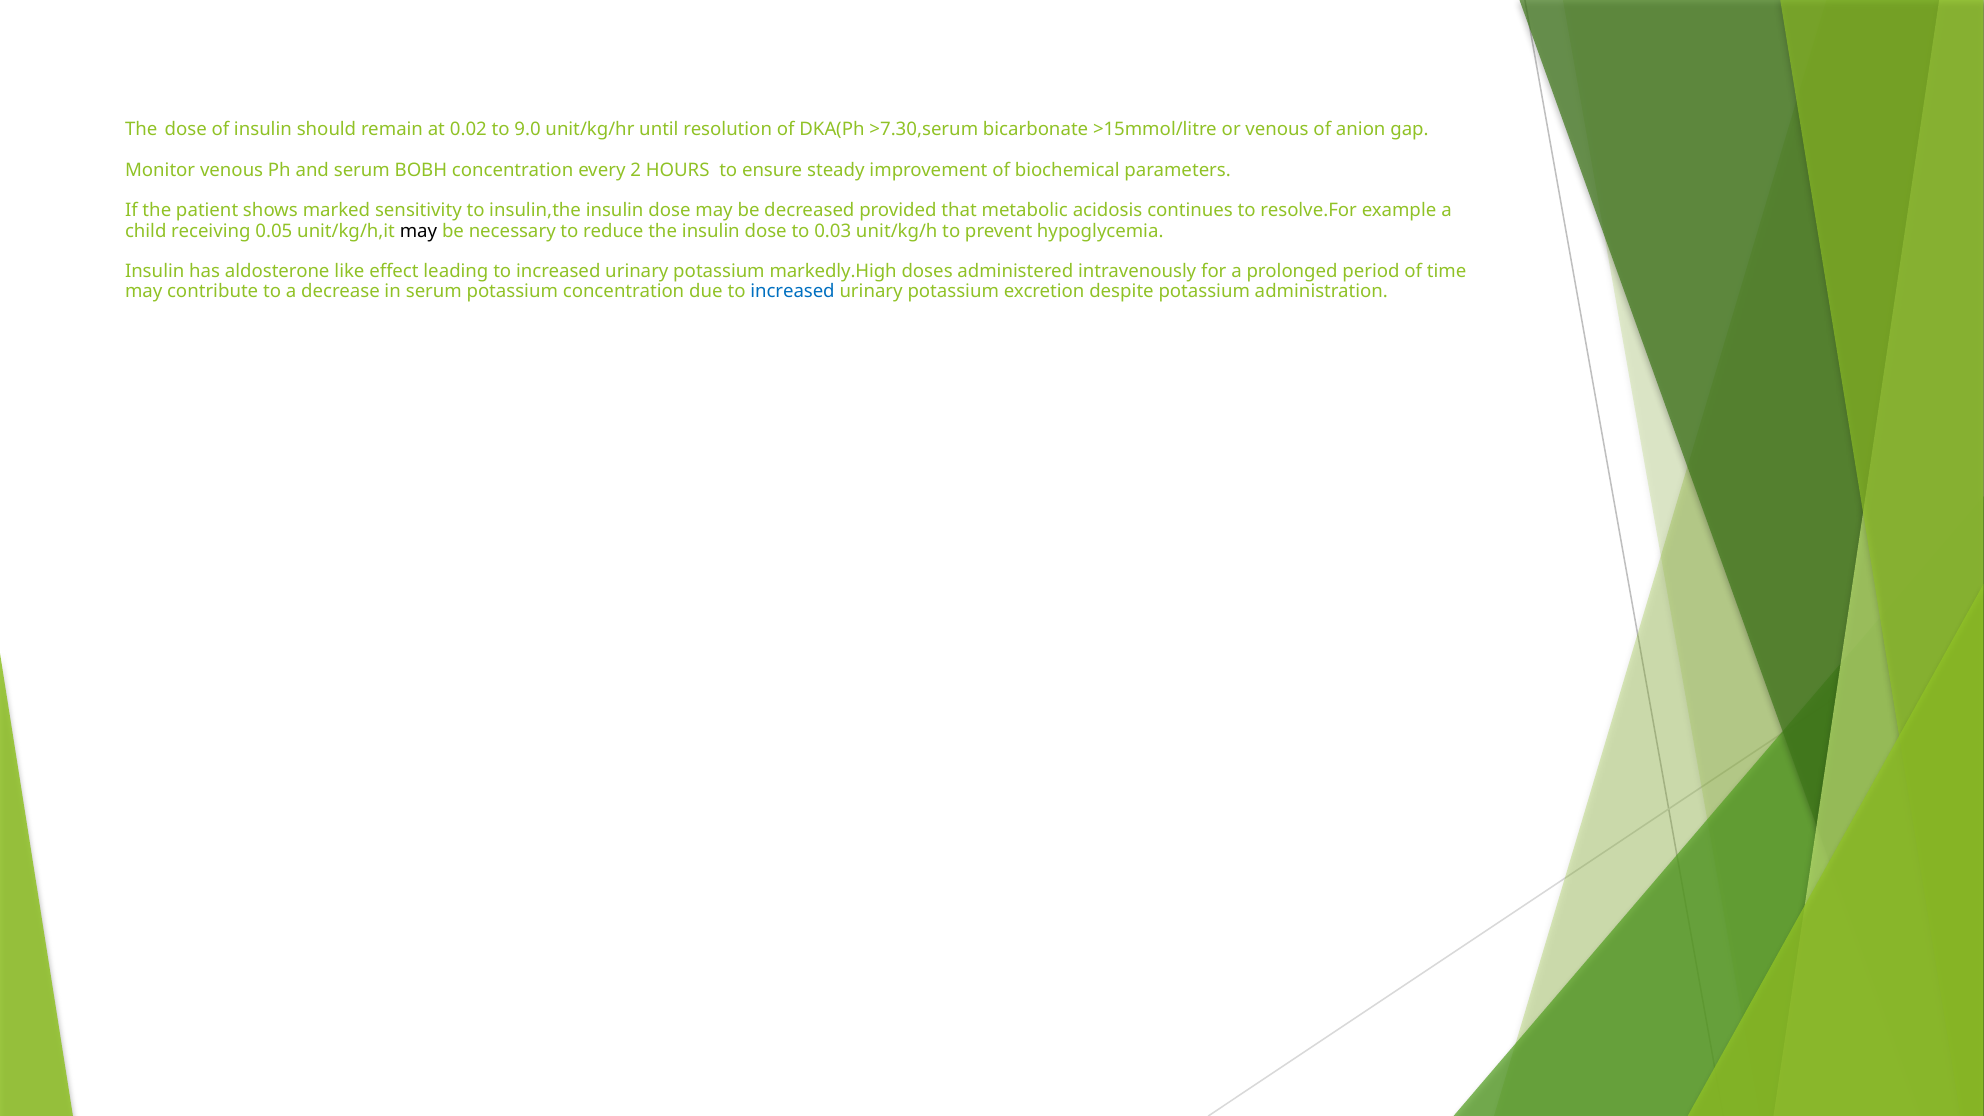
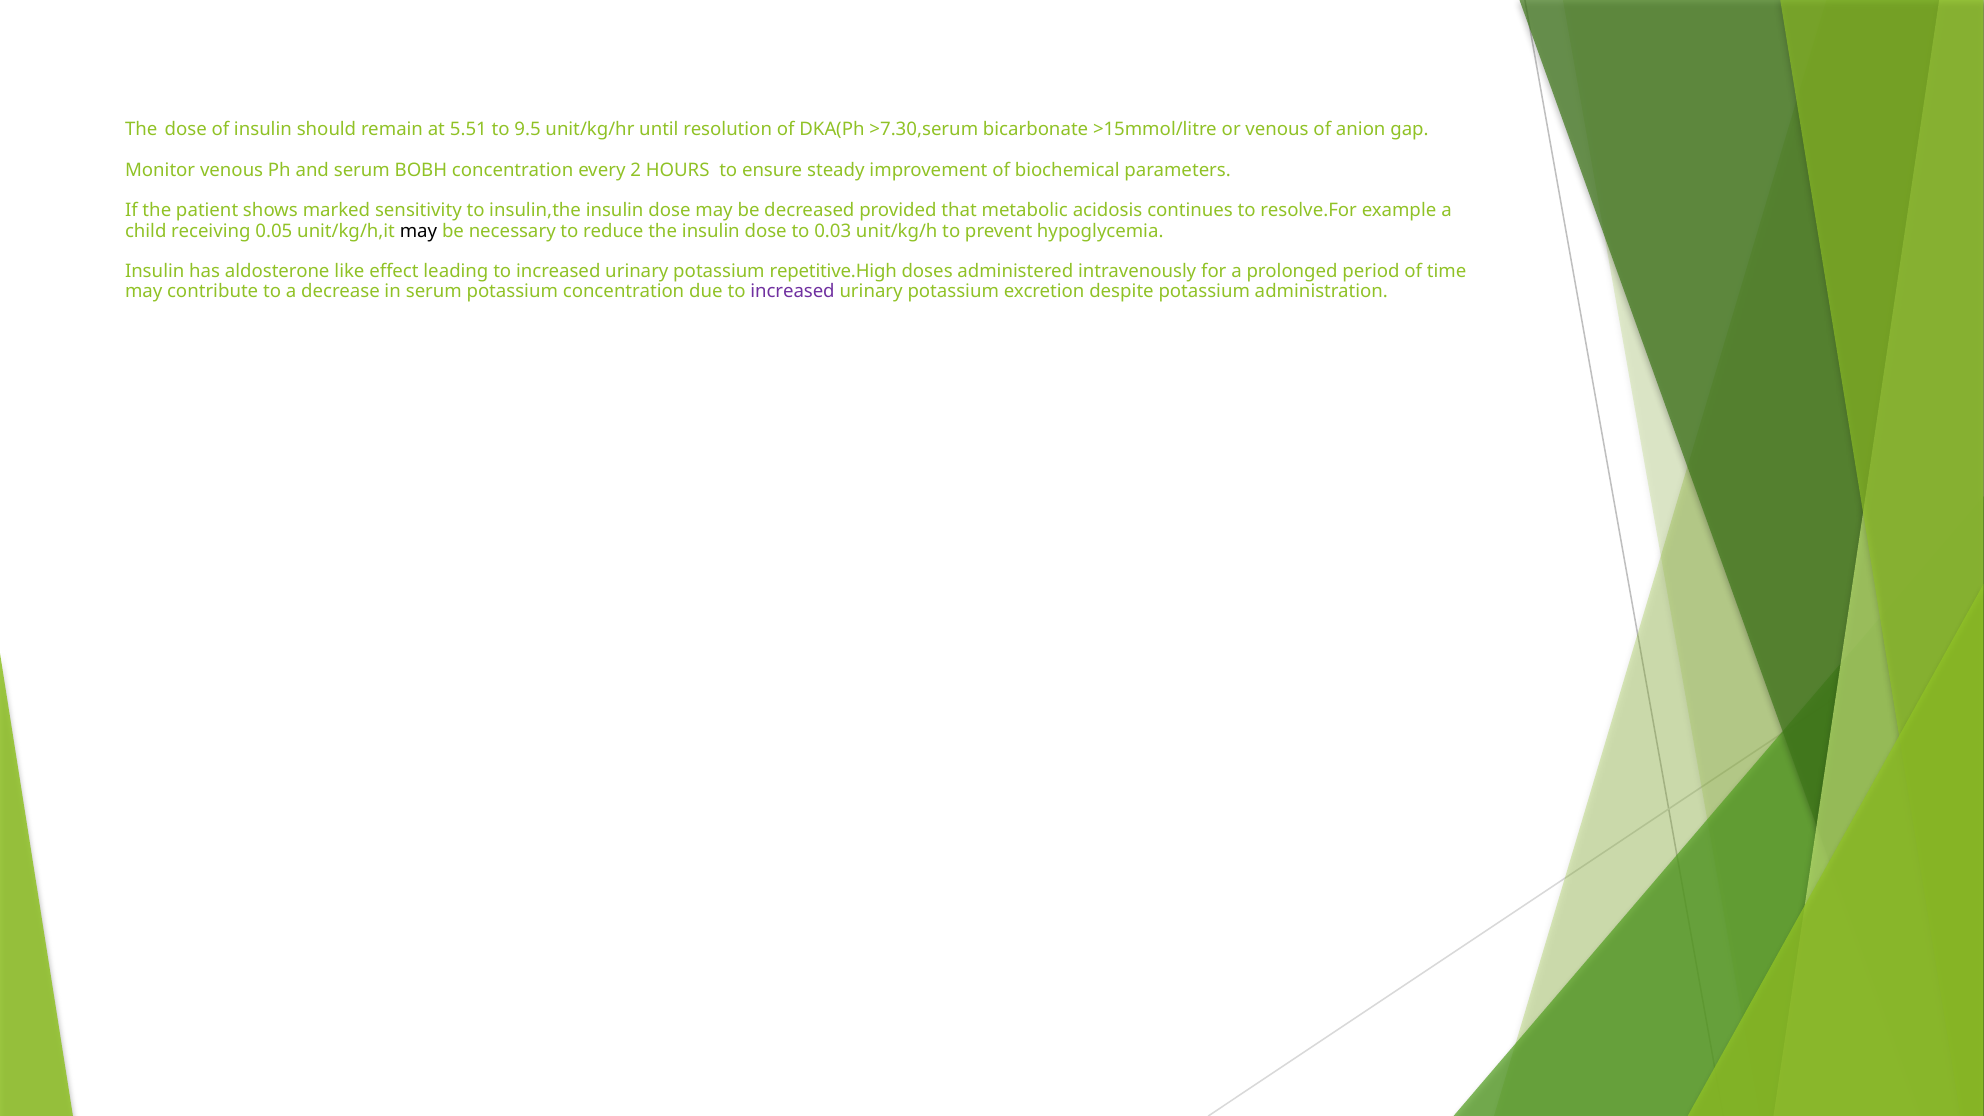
0.02: 0.02 -> 5.51 (468, 129)
9.0: 9.0 -> 9.5 (528, 129)
markedly.High: markedly.High -> repetitive.High (833, 271)
increased colour: blue -> purple (793, 291)
